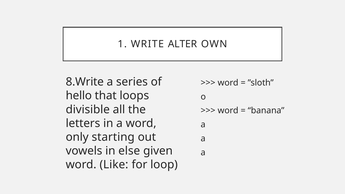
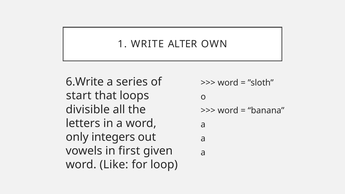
8.Write: 8.Write -> 6.Write (85, 82)
hello: hello -> start (79, 96)
starting: starting -> integers (113, 137)
else: else -> first (129, 151)
